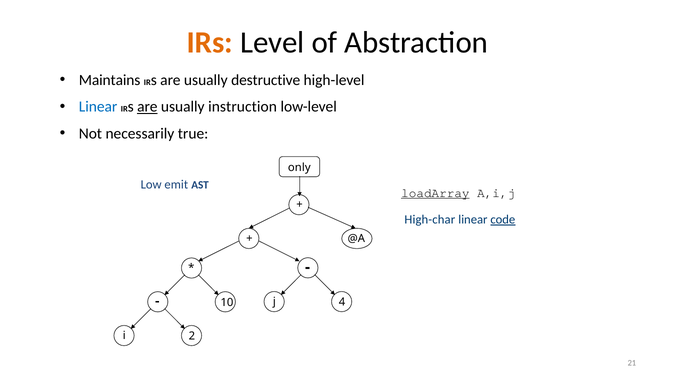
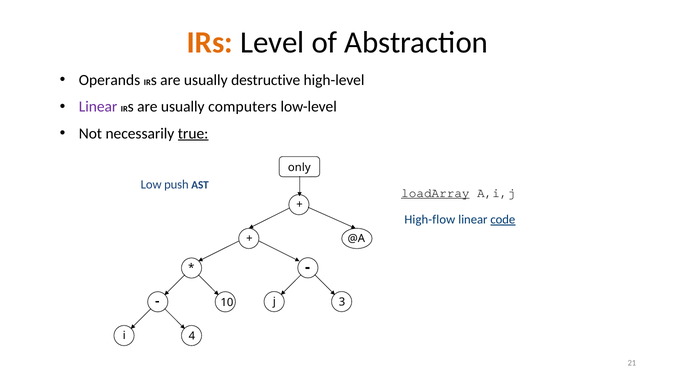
Maintains: Maintains -> Operands (110, 80)
Linear colour: blue -> purple (98, 107)
are underline: present -> none (147, 107)
instruction: instruction -> computers (243, 107)
true underline: none -> present (193, 133)
emit: emit -> push (176, 185)
High-char: High-char -> High-flow (430, 219)
4: 4 -> 3 (342, 302)
2: 2 -> 4 (192, 336)
